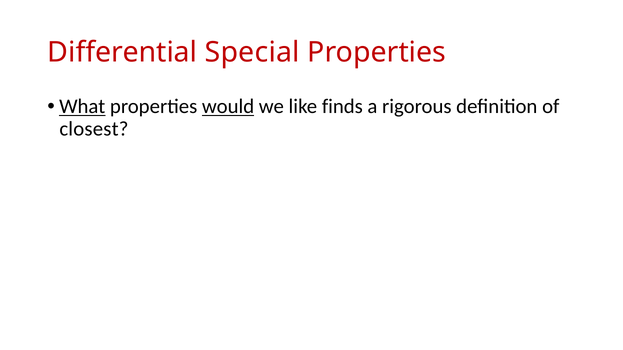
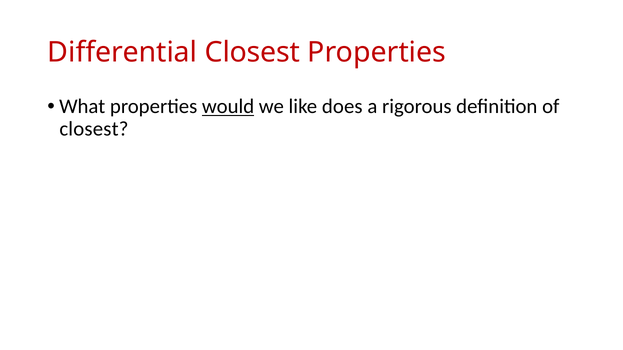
Differential Special: Special -> Closest (252, 52)
What underline: present -> none (82, 107)
finds: finds -> does (342, 107)
